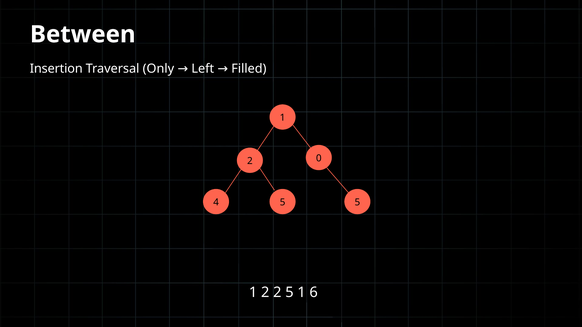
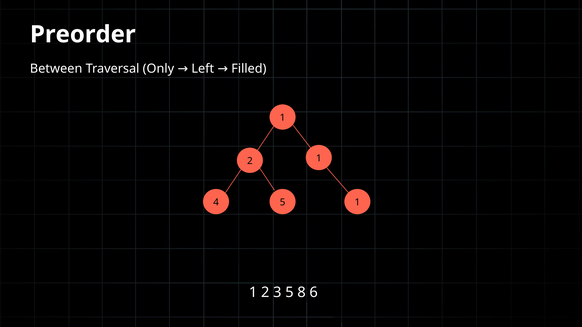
Between: Between -> Preorder (83, 34)
Insertion: Insertion -> Between (56, 69)
2 0: 0 -> 1 (319, 158)
5 5: 5 -> 1 (357, 202)
2 2: 2 -> 3 (277, 293)
1: 1 -> 8 (302, 293)
